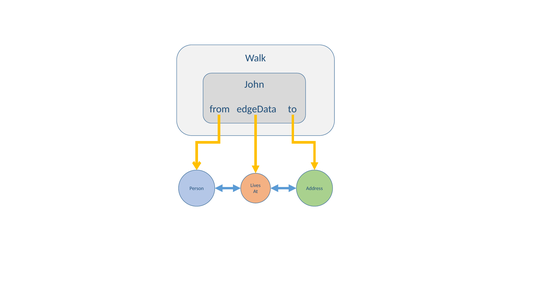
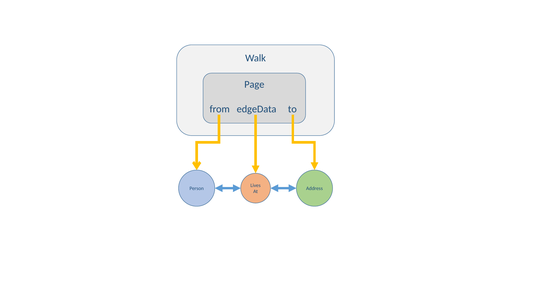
John: John -> Page (254, 85)
